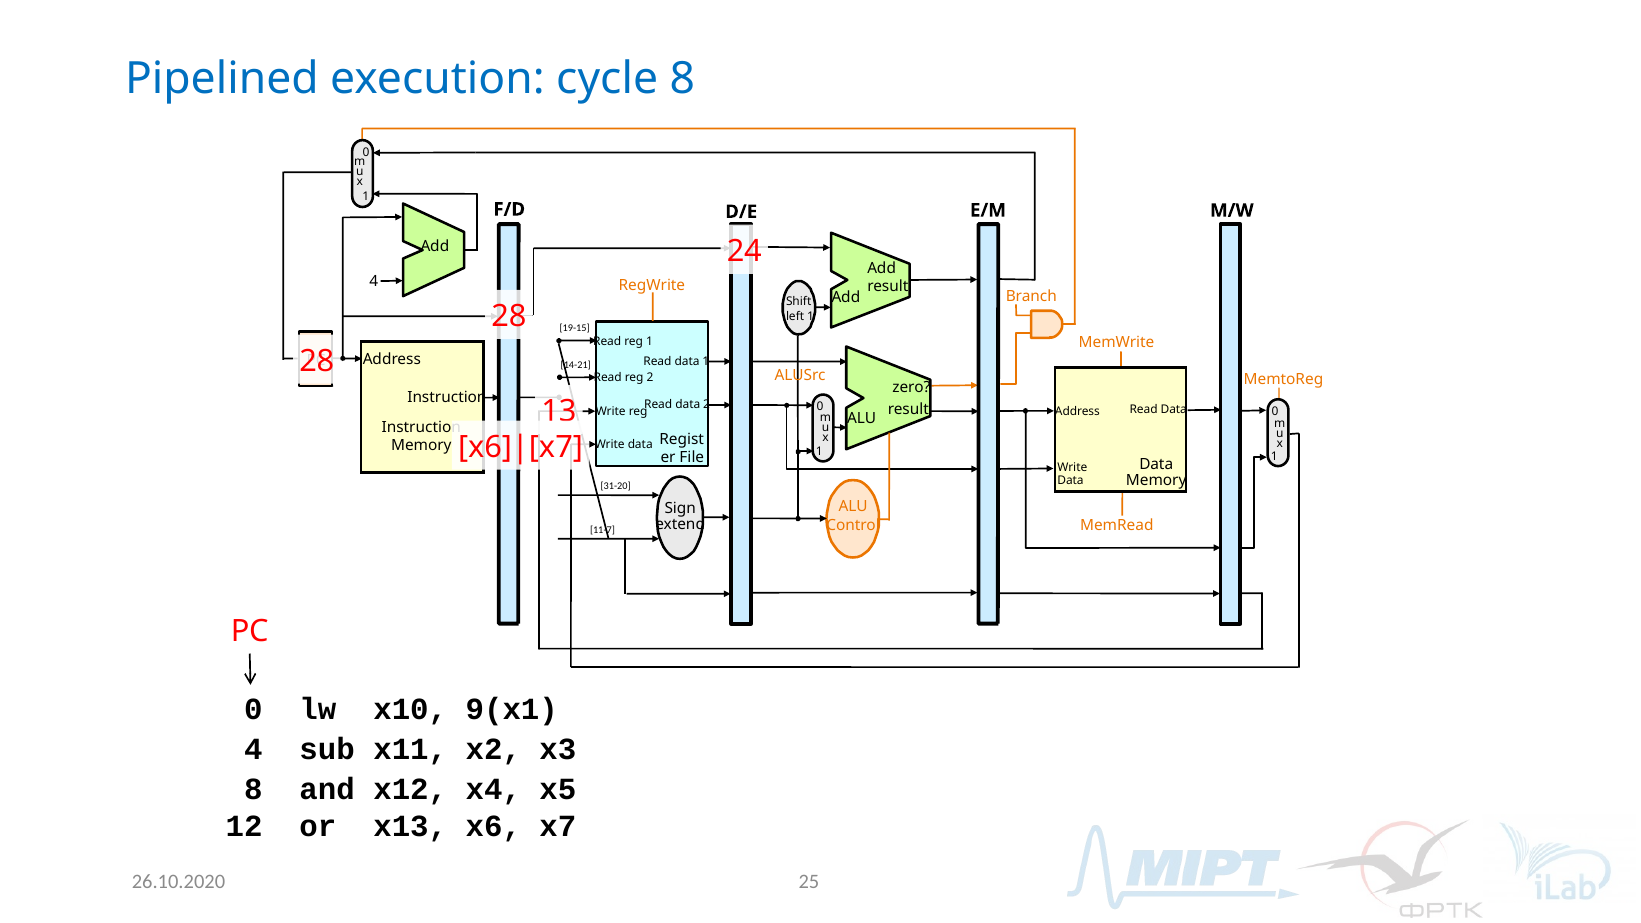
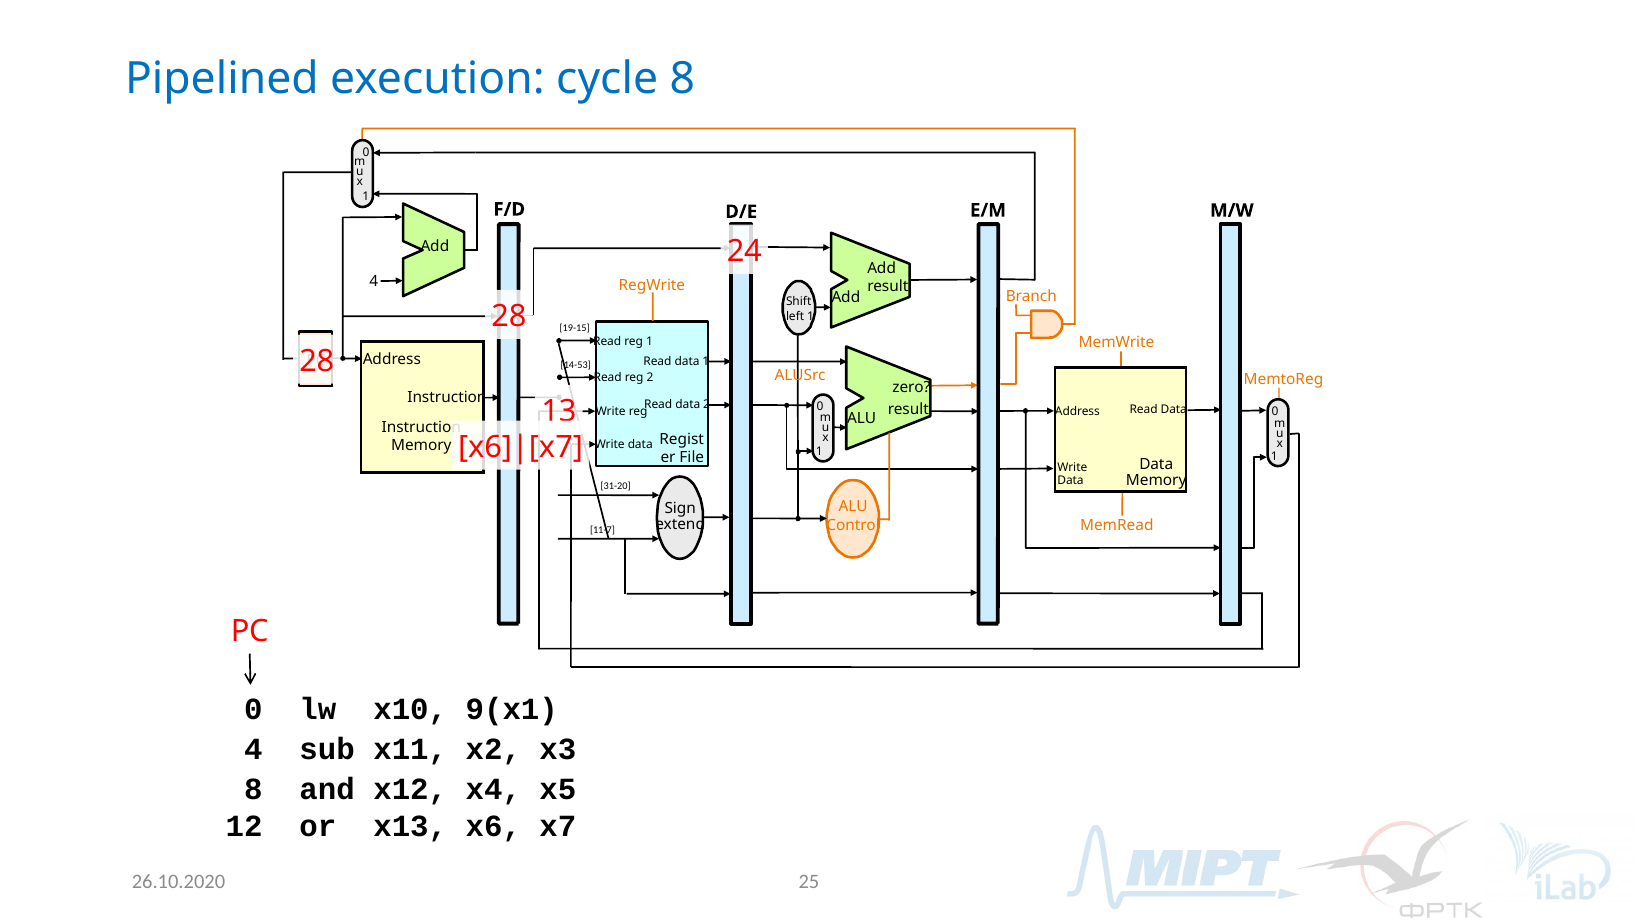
14-21: 14-21 -> 14-53 (576, 365)
